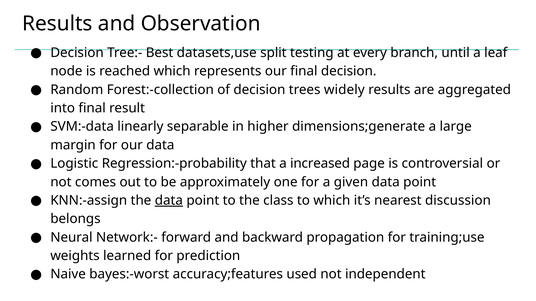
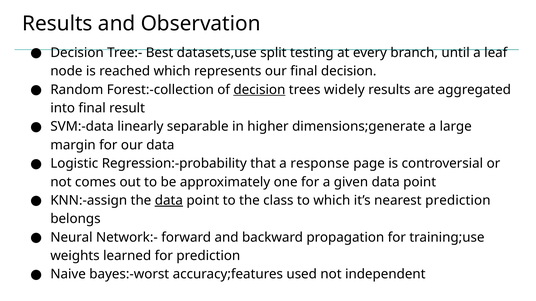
decision underline: none -> present (259, 90)
increased: increased -> response (320, 164)
nearest discussion: discussion -> prediction (458, 201)
